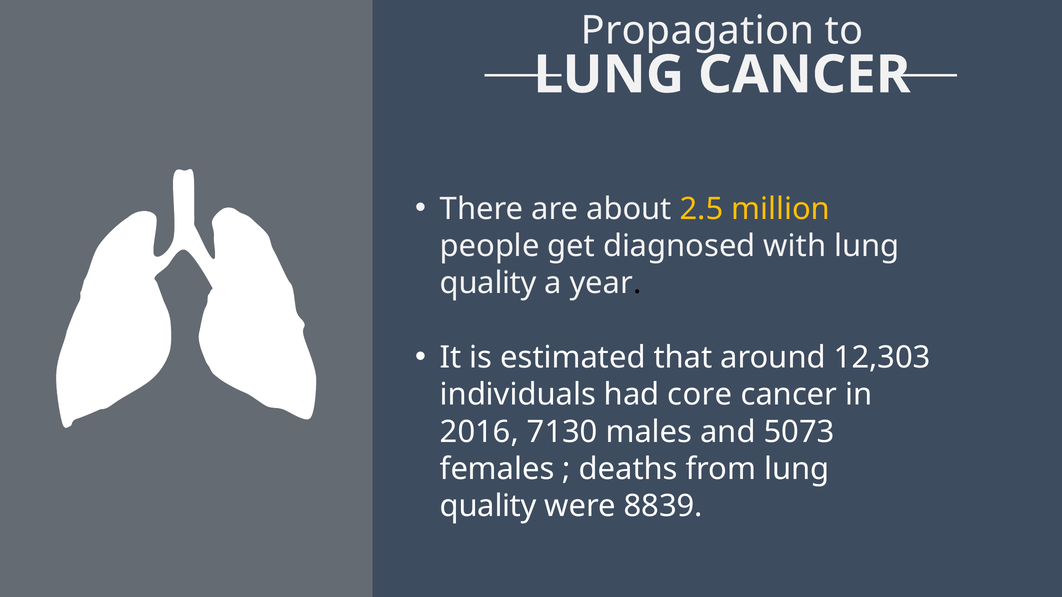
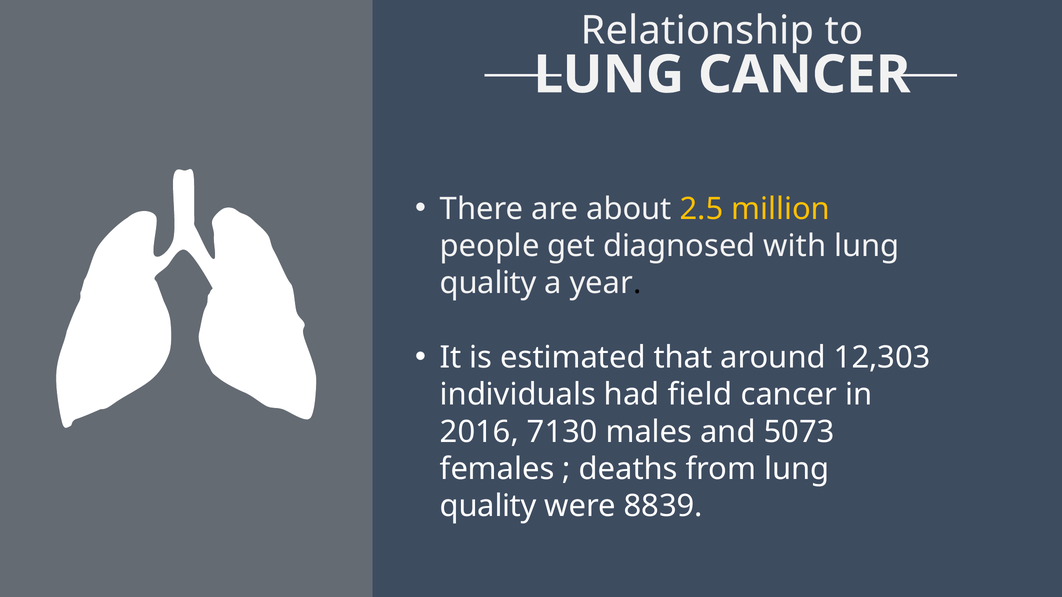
Propagation: Propagation -> Relationship (698, 31)
core: core -> field (700, 395)
